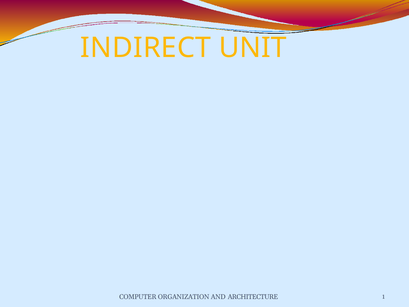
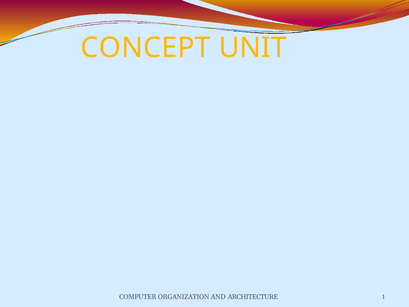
INDIRECT: INDIRECT -> CONCEPT (146, 48)
